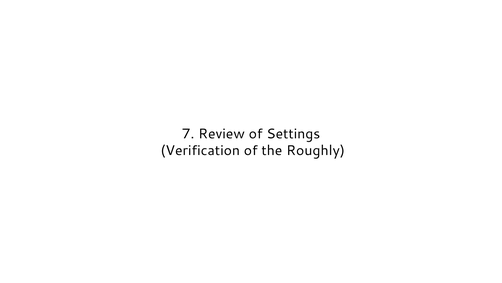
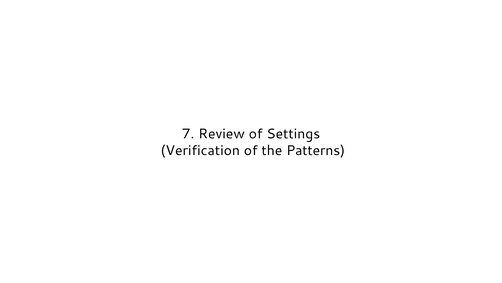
Roughly: Roughly -> Patterns (316, 150)
